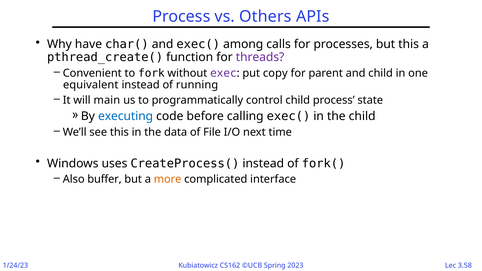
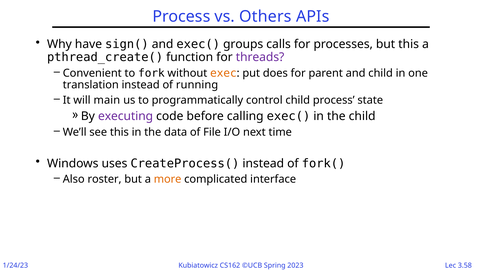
char(: char( -> sign( (127, 44)
among: among -> groups (243, 44)
exec colour: purple -> orange (223, 73)
copy: copy -> does (275, 73)
equivalent: equivalent -> translation (91, 85)
executing colour: blue -> purple (126, 116)
buffer: buffer -> roster (105, 179)
